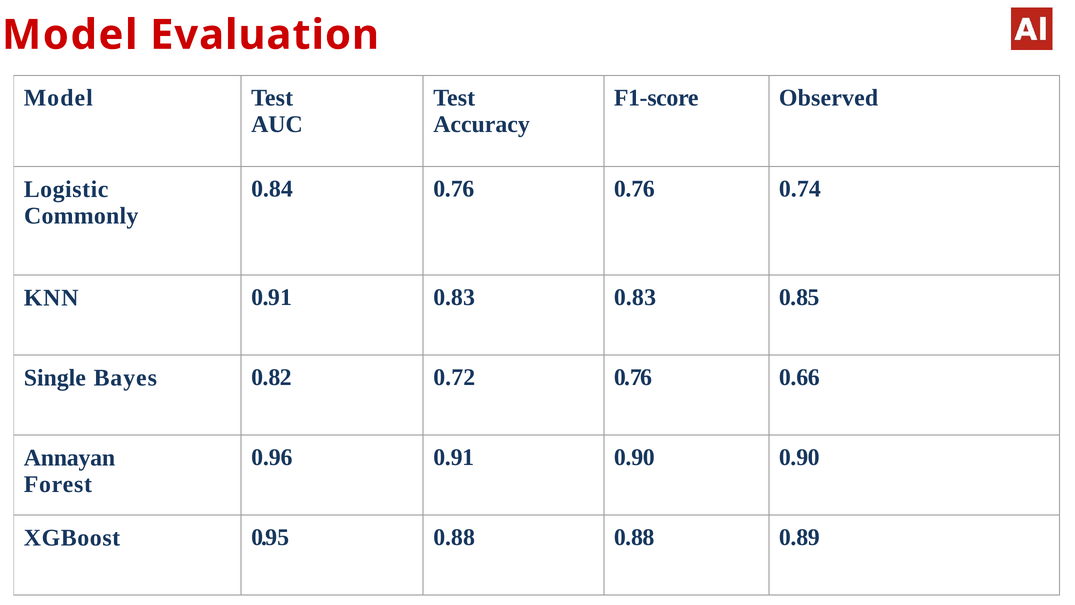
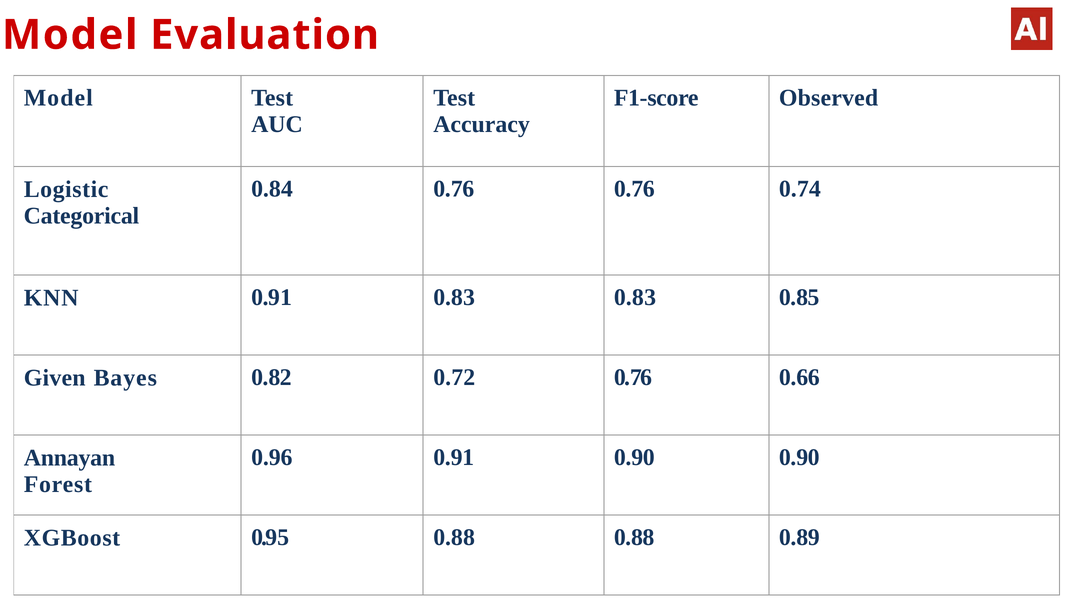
Commonly: Commonly -> Categorical (81, 216)
Single: Single -> Given (55, 378)
